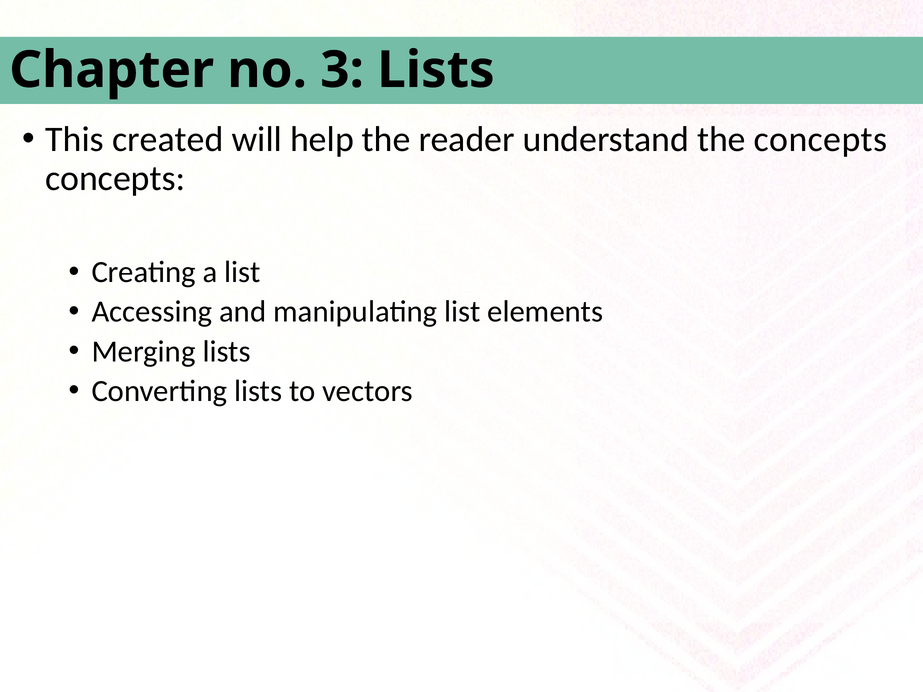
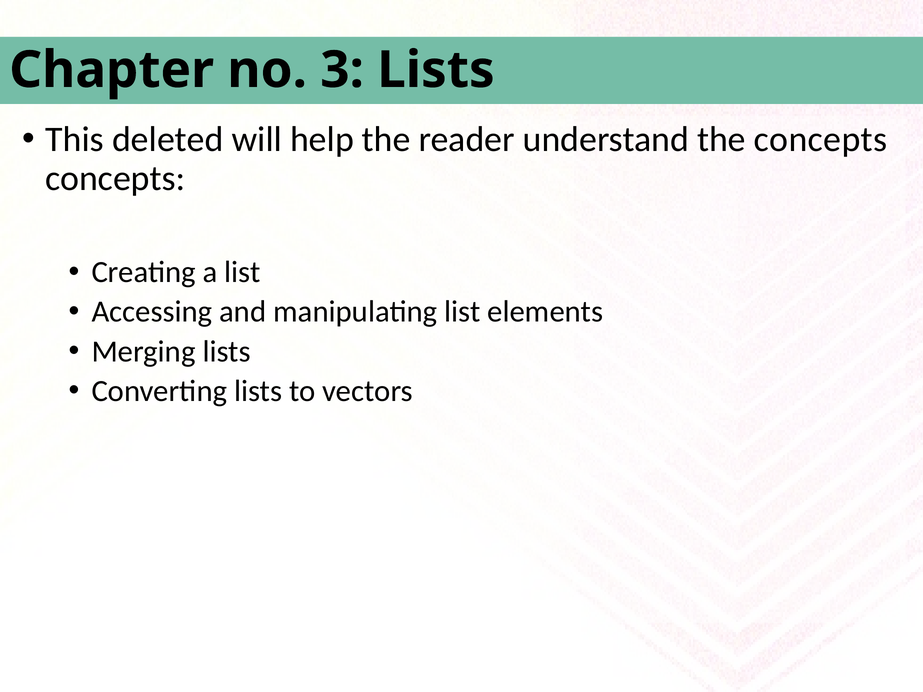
created: created -> deleted (168, 140)
